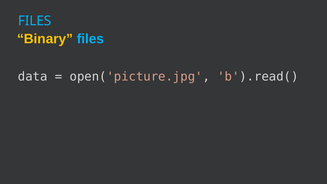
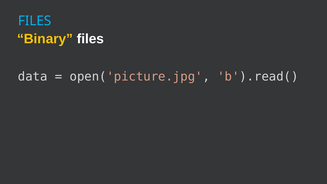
files colour: light blue -> white (90, 39)
